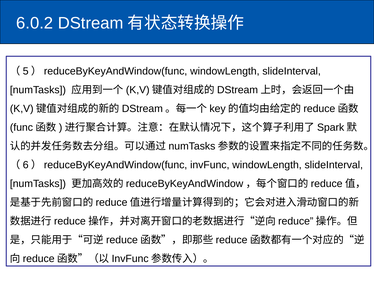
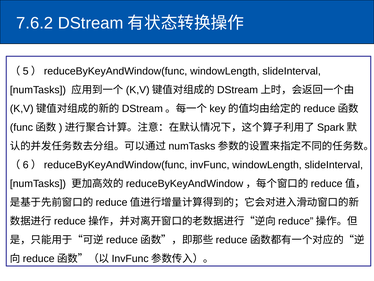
6.0.2: 6.0.2 -> 7.6.2 (35, 23)
